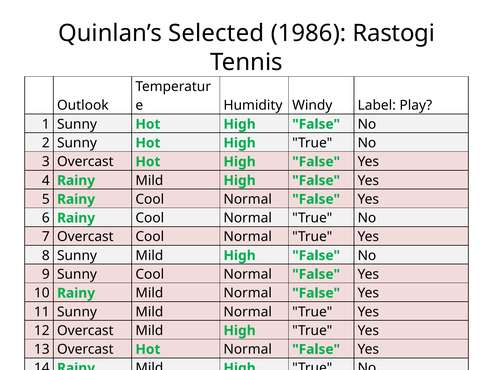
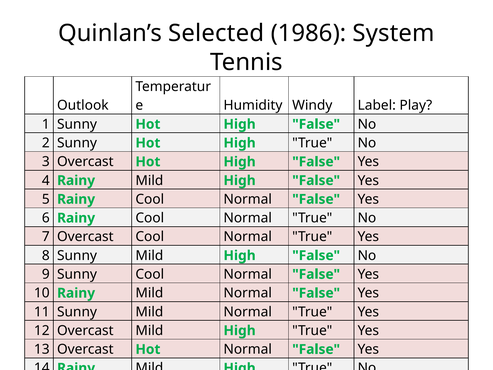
Rastogi: Rastogi -> System (394, 33)
